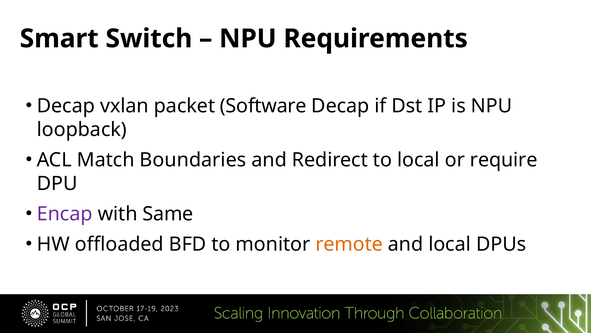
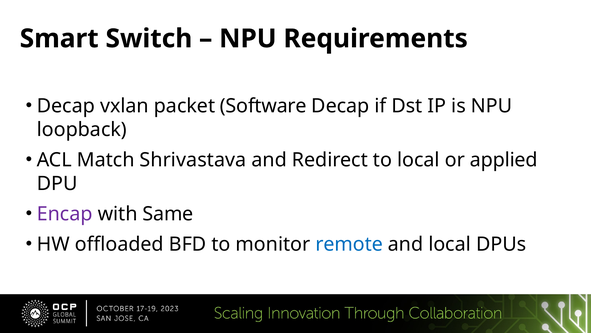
Boundaries: Boundaries -> Shrivastava (193, 160)
require: require -> applied (504, 160)
remote colour: orange -> blue (349, 244)
